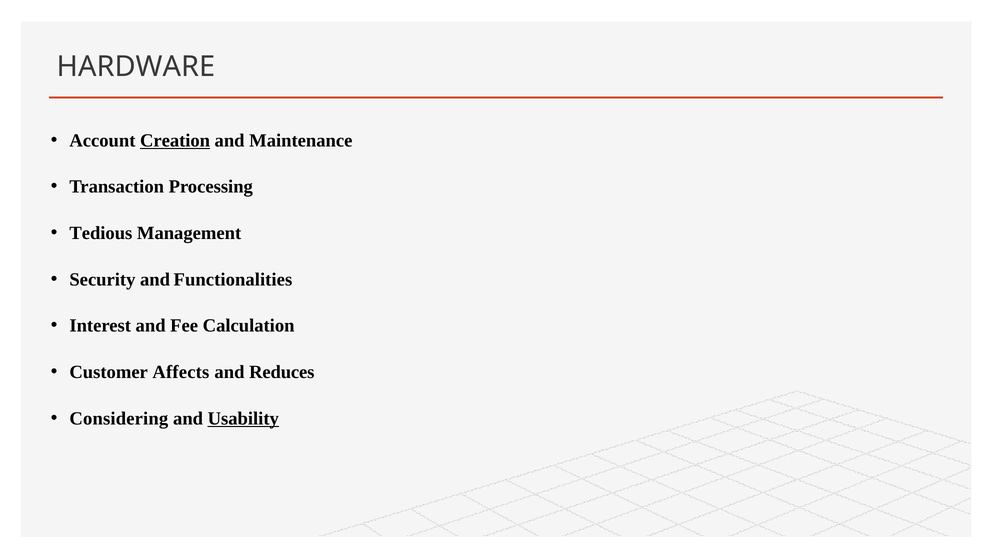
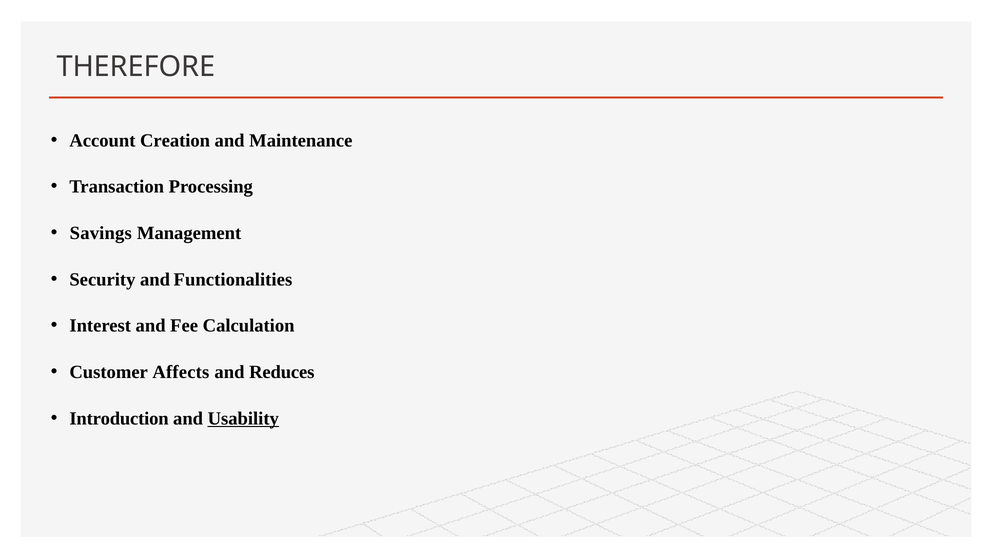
HARDWARE: HARDWARE -> THEREFORE (136, 67)
Creation underline: present -> none (175, 140)
Tedious: Tedious -> Savings (101, 233)
Considering: Considering -> Introduction (119, 418)
